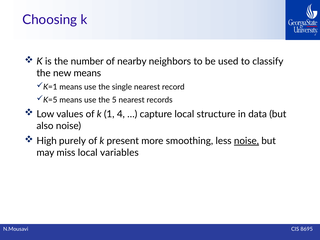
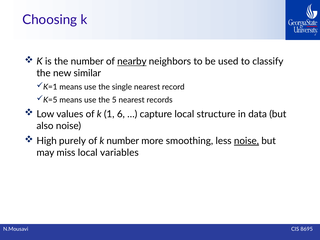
nearby underline: none -> present (132, 61)
new means: means -> similar (87, 73)
4: 4 -> 6 (121, 114)
k present: present -> number (123, 141)
